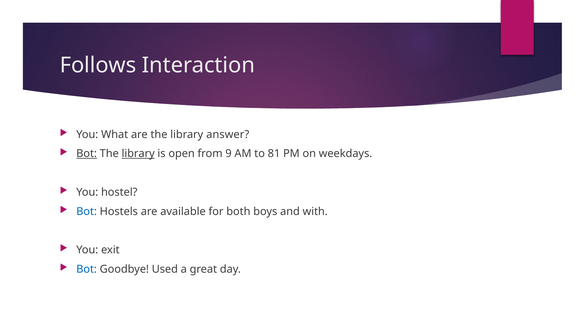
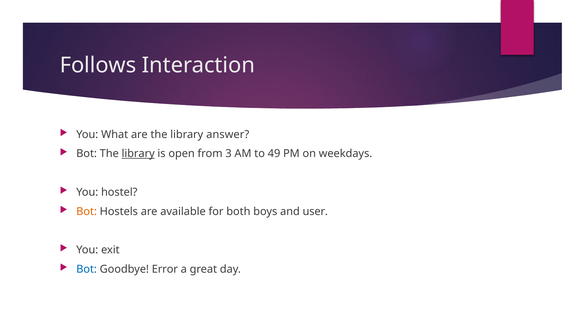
Bot underline: present -> none (87, 154)
9: 9 -> 3 (228, 154)
81: 81 -> 49 (274, 154)
Bot colour: blue -> orange (87, 212)
with: with -> user (315, 212)
Used: Used -> Error (165, 269)
